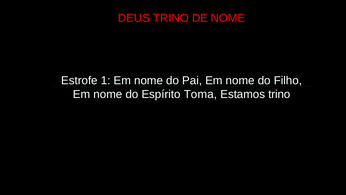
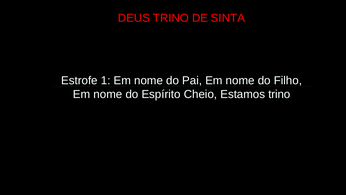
DE NOME: NOME -> SINTA (228, 18)
Toma: Toma -> Cheio (200, 94)
